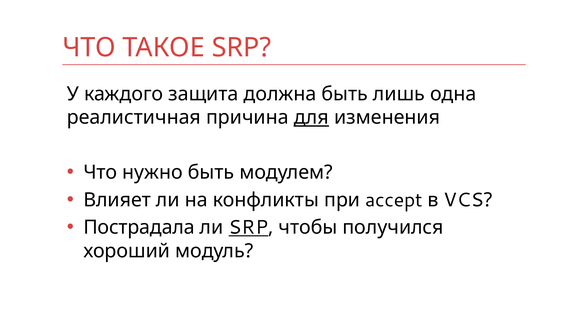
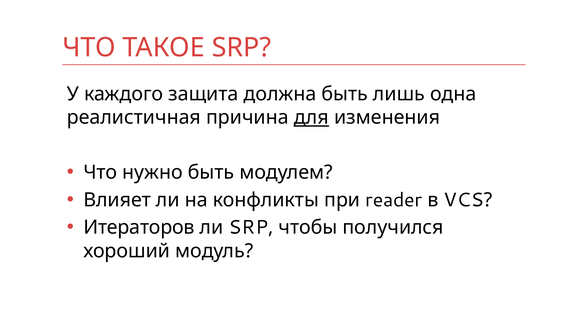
accept: accept -> reader (394, 200)
Пострадала: Пострадала -> Итераторов (139, 227)
SRP underline: present -> none (248, 227)
